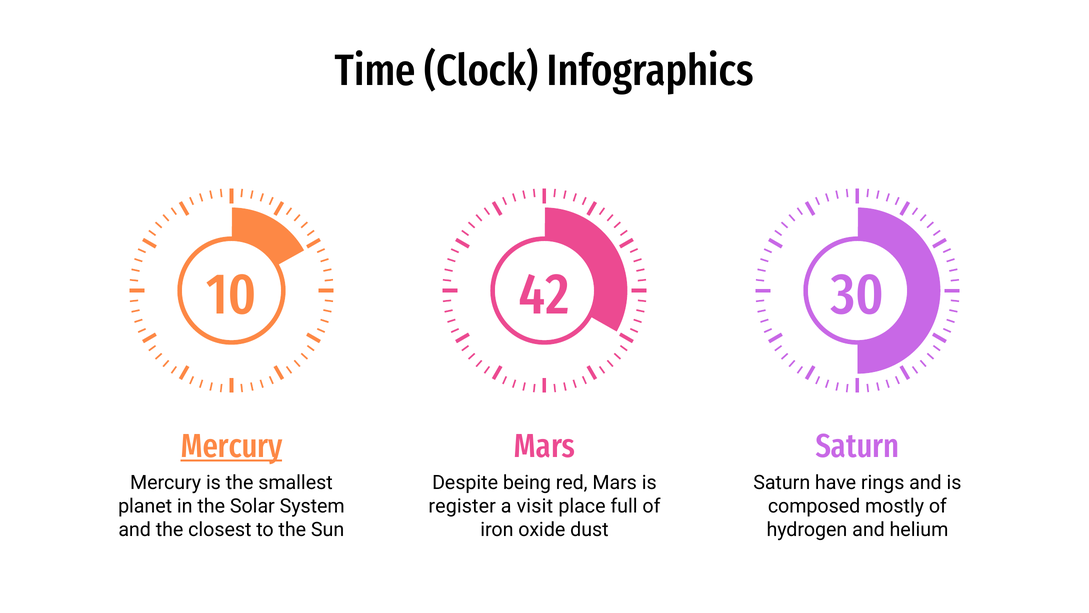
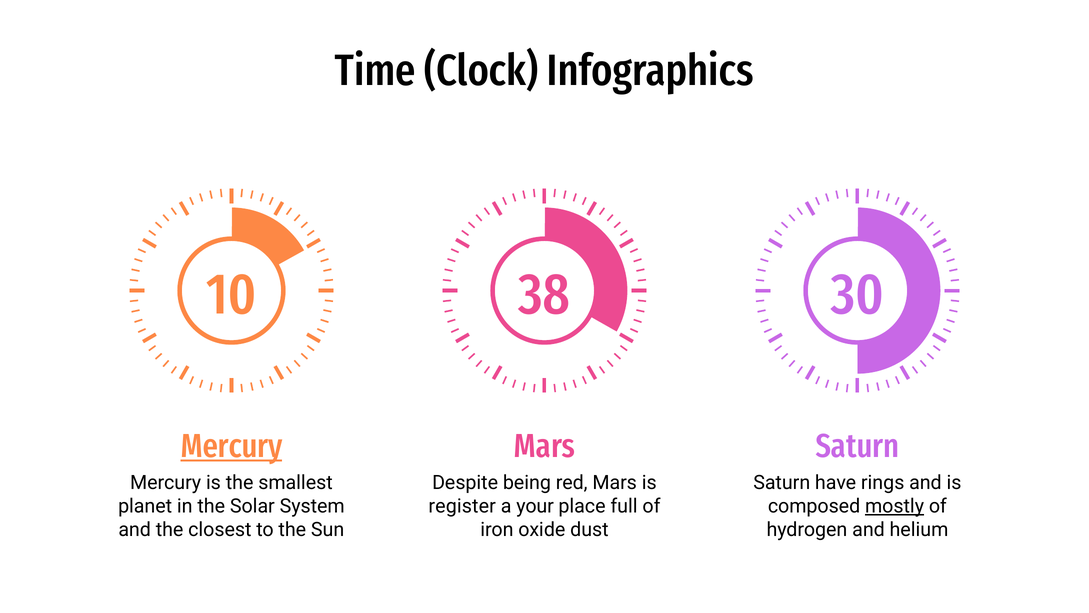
42: 42 -> 38 (544, 294)
visit: visit -> your (535, 506)
mostly underline: none -> present (895, 506)
